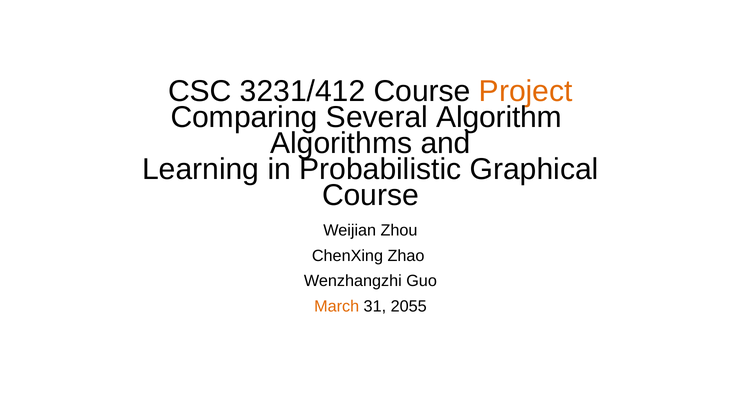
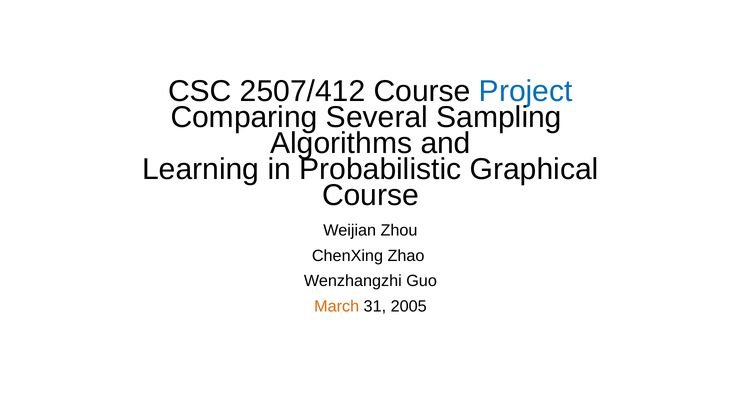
3231/412: 3231/412 -> 2507/412 (303, 91)
Project colour: orange -> blue (526, 91)
Algorithm: Algorithm -> Sampling (499, 117)
2055: 2055 -> 2005 (409, 306)
